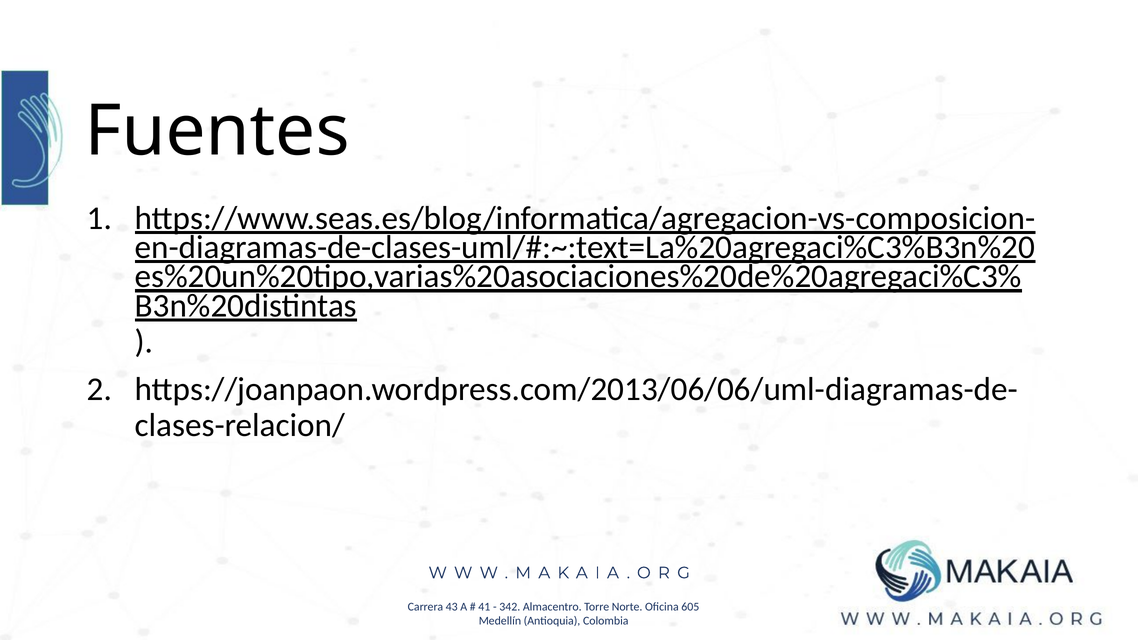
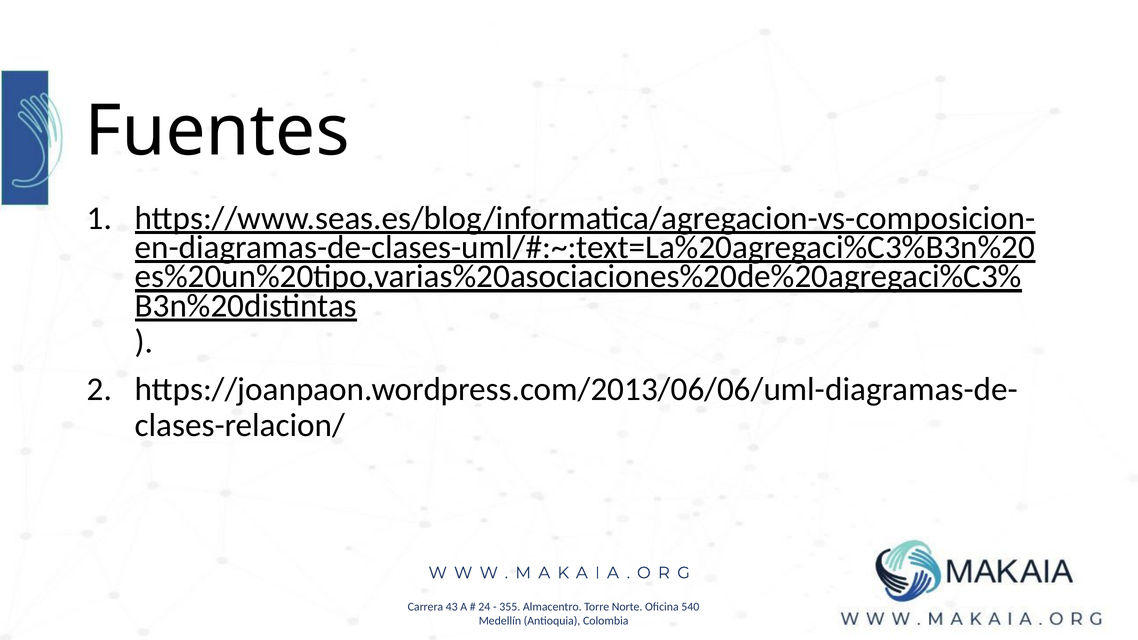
41: 41 -> 24 (484, 607)
342: 342 -> 355 (510, 607)
605: 605 -> 540 (690, 607)
